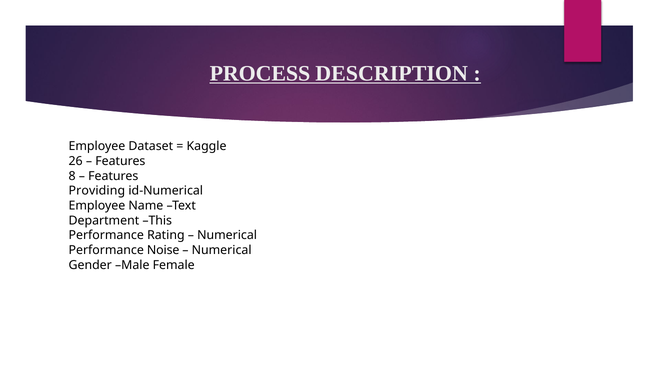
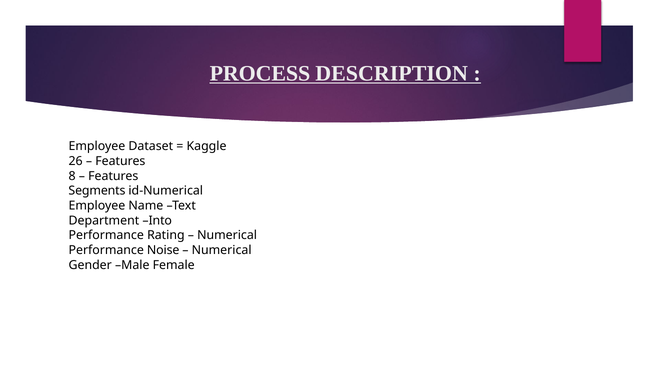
Providing: Providing -> Segments (97, 191)
This: This -> Into (157, 220)
